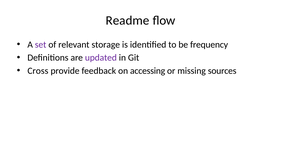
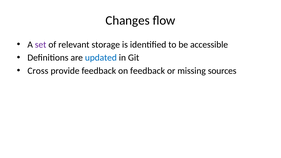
Readme: Readme -> Changes (128, 20)
frequency: frequency -> accessible (209, 45)
updated colour: purple -> blue (101, 58)
on accessing: accessing -> feedback (148, 71)
